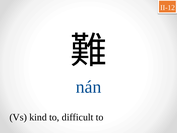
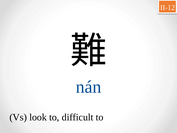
kind: kind -> look (38, 117)
